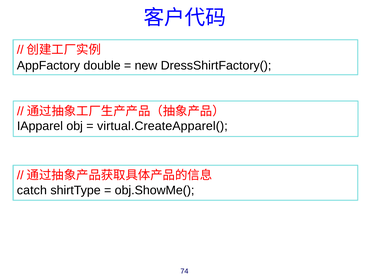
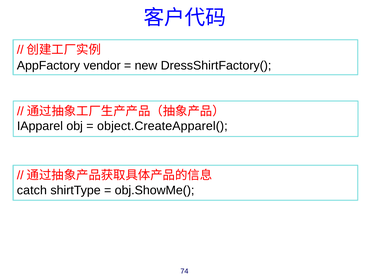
double: double -> vendor (102, 66)
virtual.CreateApparel(: virtual.CreateApparel( -> object.CreateApparel( (162, 126)
